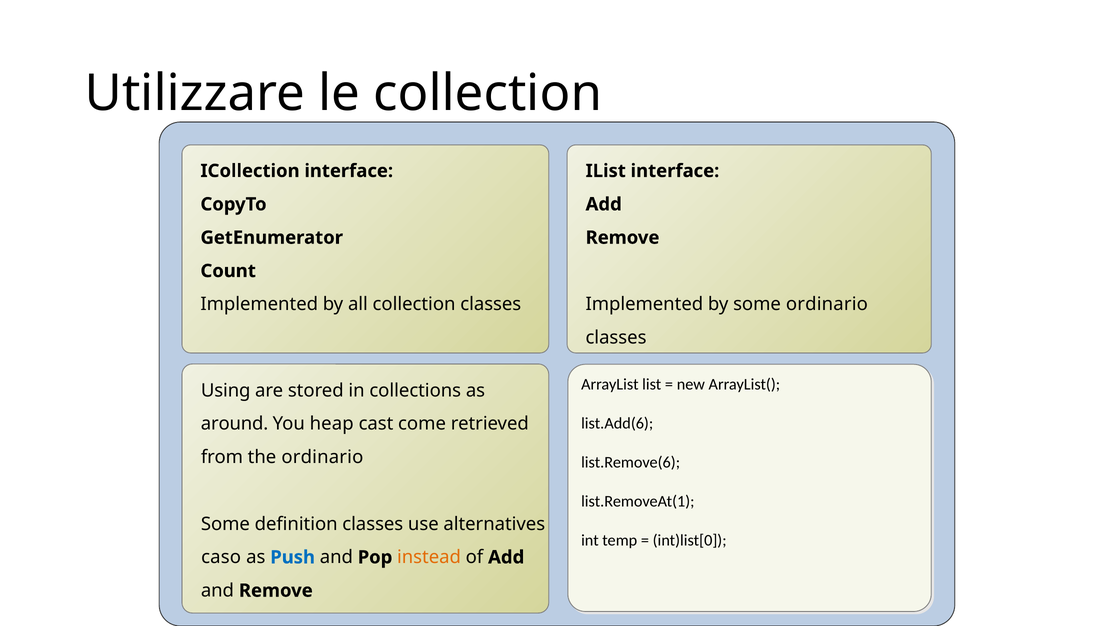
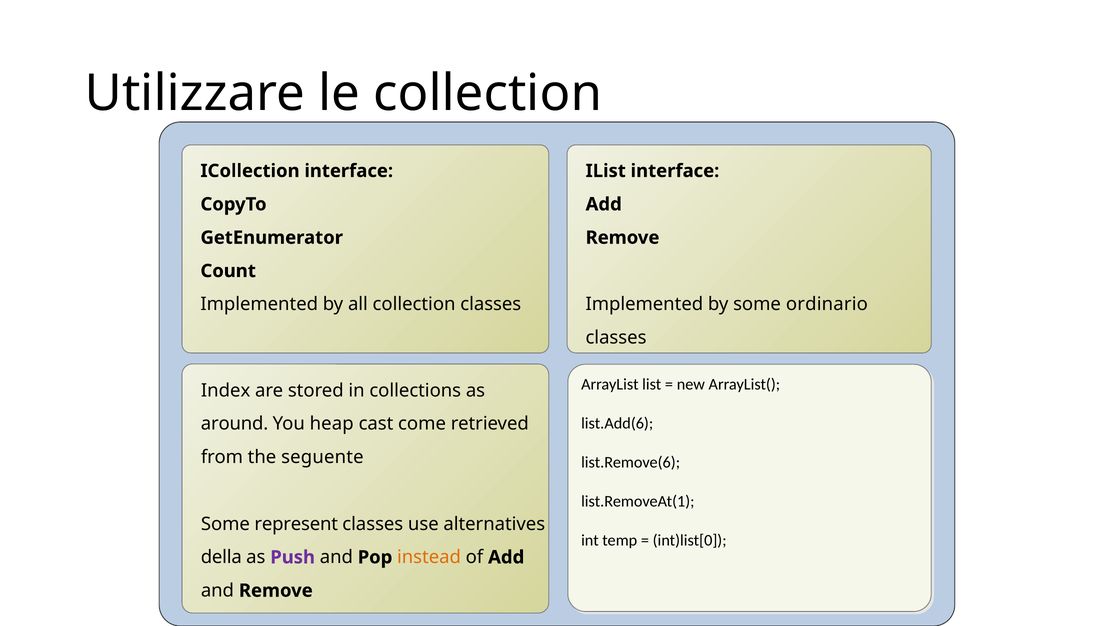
Using: Using -> Index (226, 390)
the ordinario: ordinario -> seguente (322, 457)
definition: definition -> represent (296, 524)
caso: caso -> della (221, 557)
Push colour: blue -> purple (293, 557)
